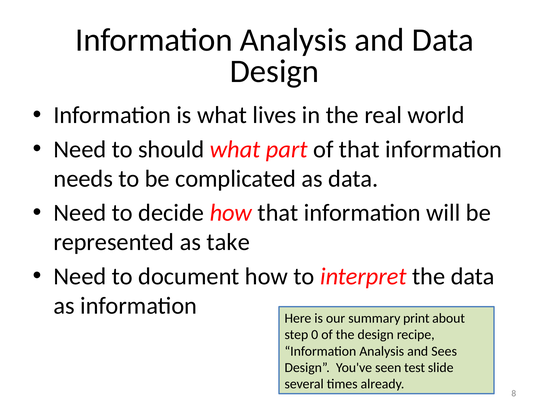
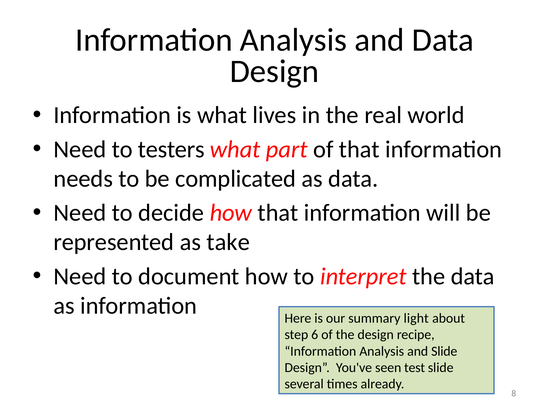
should: should -> testers (171, 149)
print: print -> light (416, 318)
0: 0 -> 6 (315, 334)
and Sees: Sees -> Slide (444, 351)
